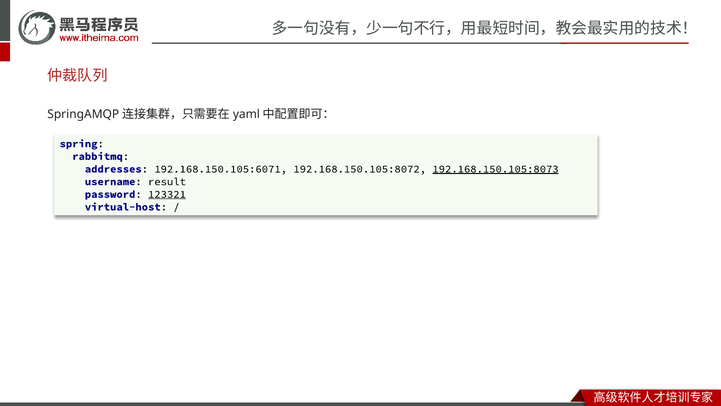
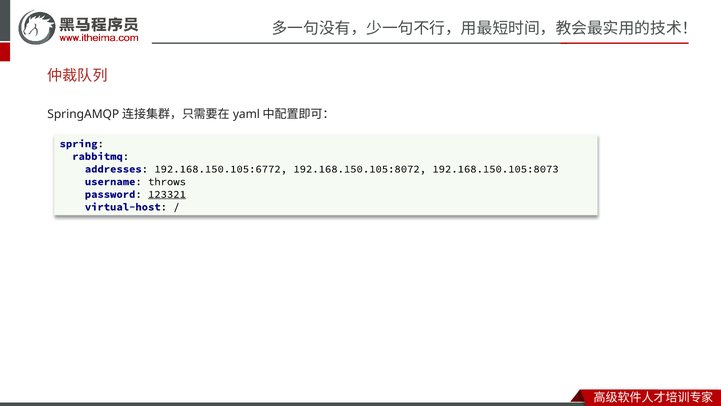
192.168.150.105:6071: 192.168.150.105:6071 -> 192.168.150.105:6772 (221, 169)
192.168.150.105:8073 underline: present -> none (496, 169)
result: result -> throws (167, 181)
